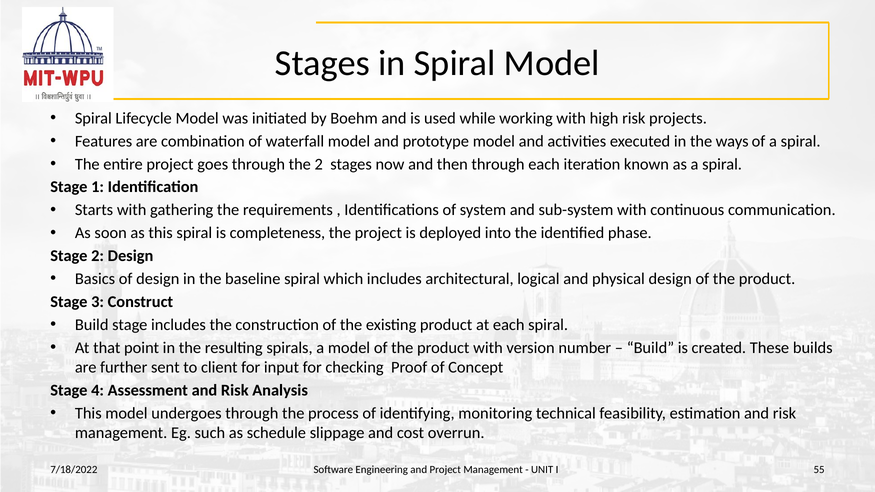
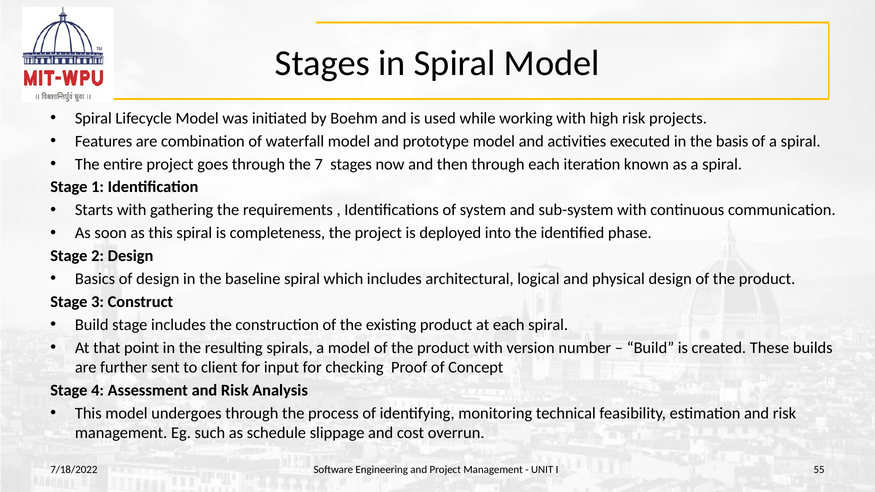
ways: ways -> basis (732, 141)
the 2: 2 -> 7 (319, 164)
